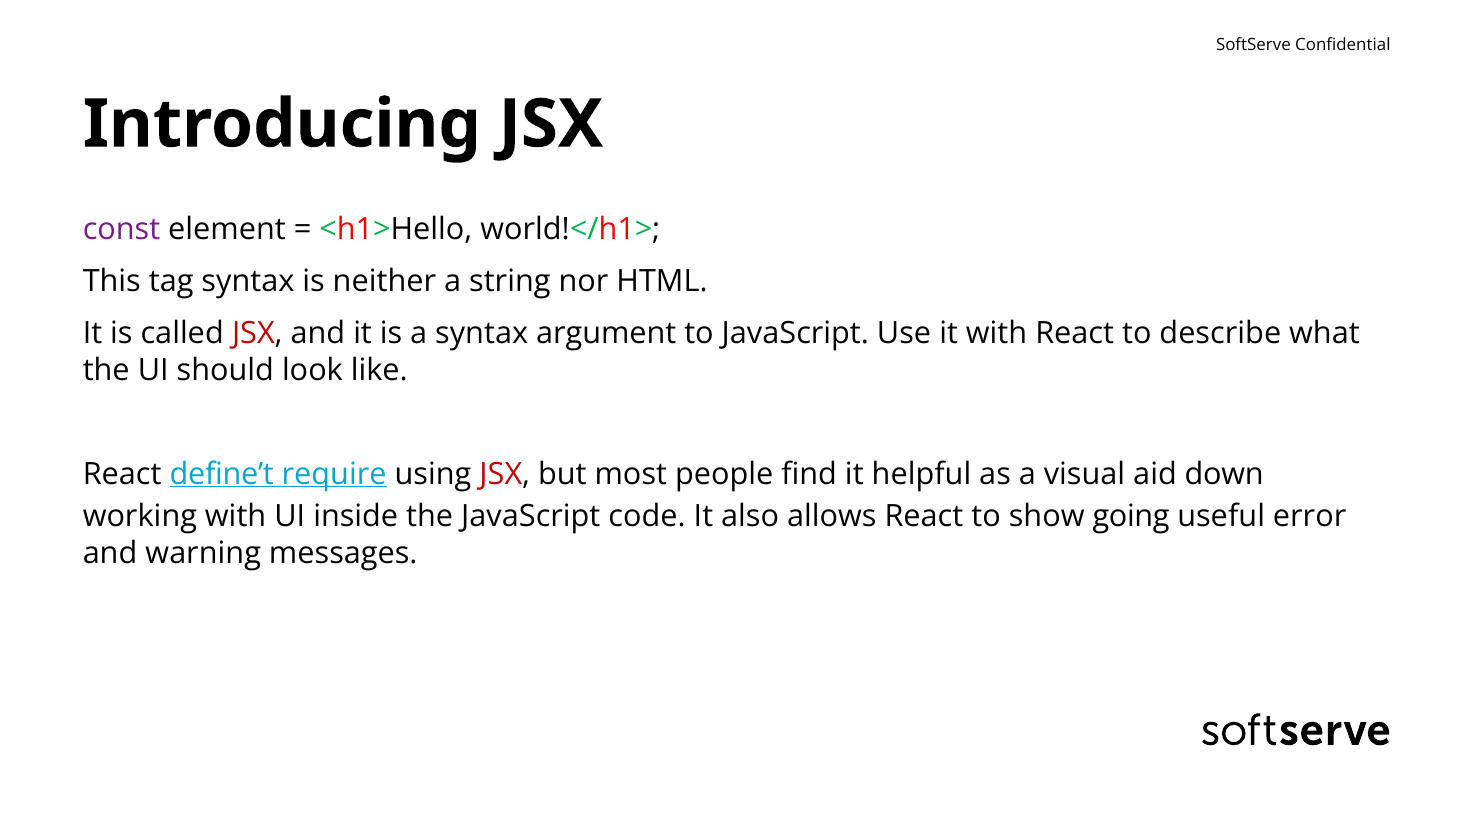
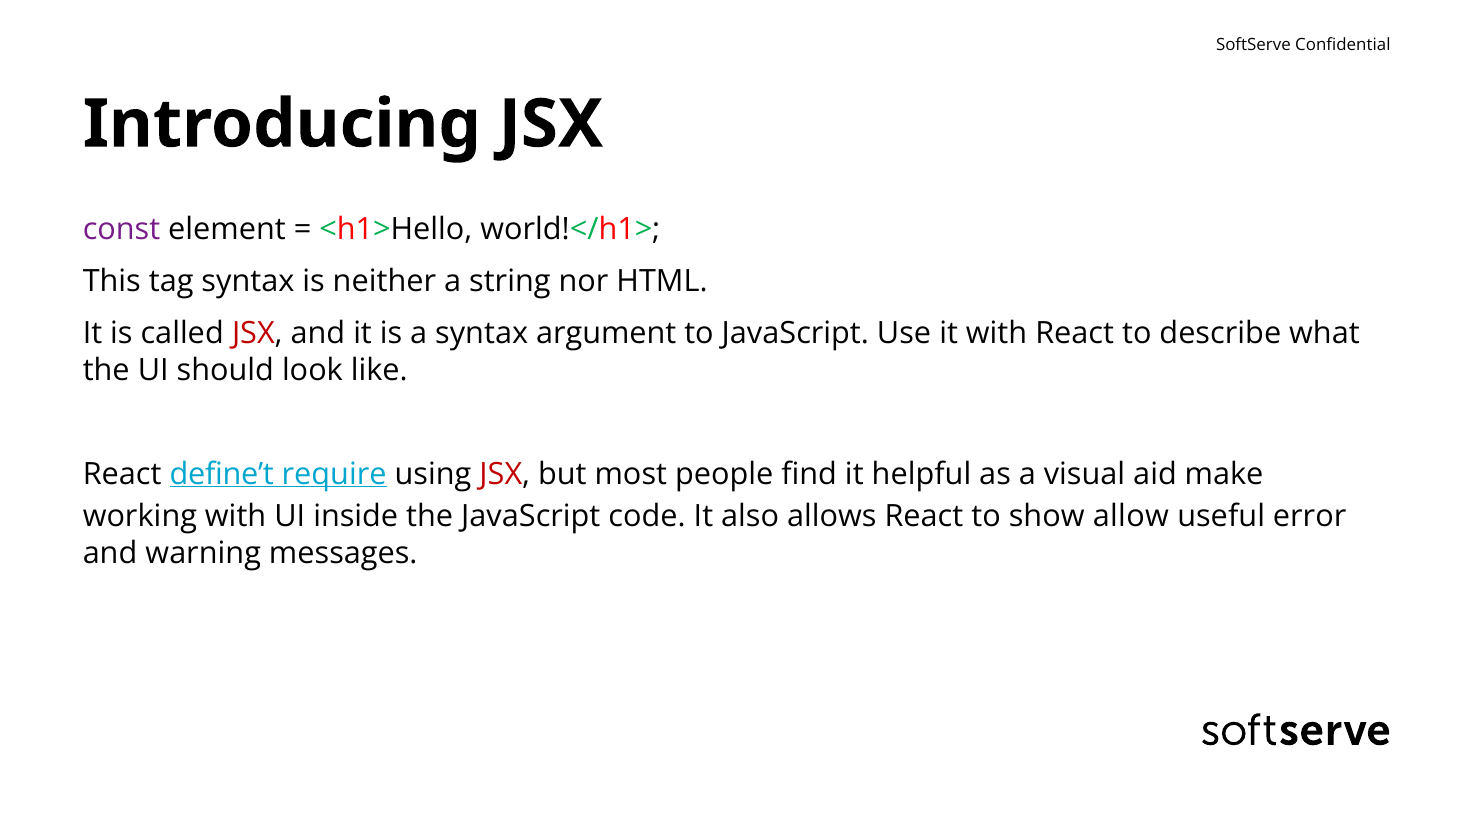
down: down -> make (1224, 474)
going: going -> allow (1131, 516)
